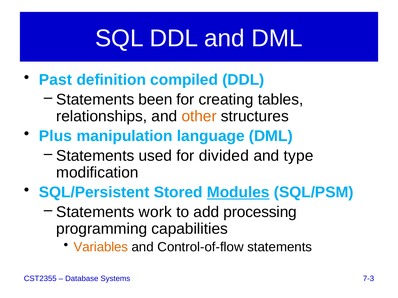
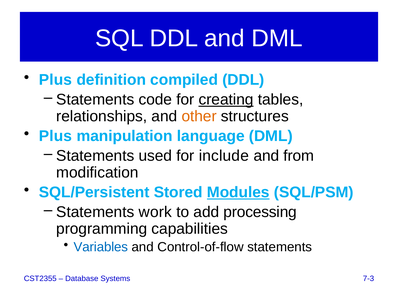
Past: Past -> Plus (55, 80)
been: been -> code (155, 100)
creating underline: none -> present (226, 100)
divided: divided -> include (224, 156)
type: type -> from (299, 156)
Variables colour: orange -> blue (101, 247)
